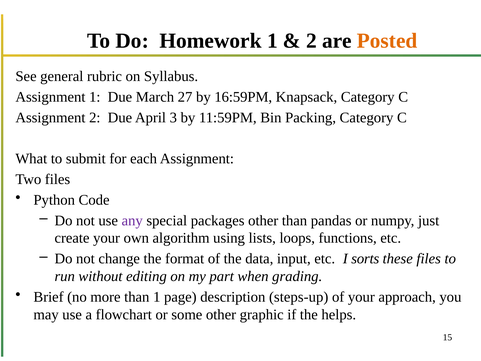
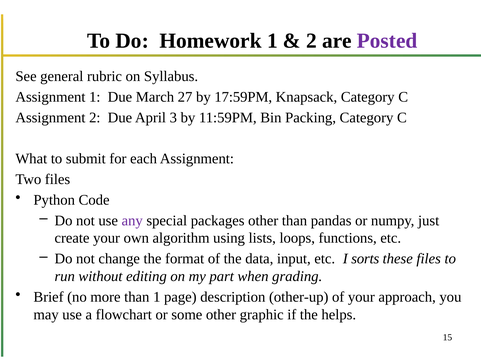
Posted colour: orange -> purple (387, 41)
16:59PM: 16:59PM -> 17:59PM (243, 97)
steps-up: steps-up -> other-up (299, 297)
